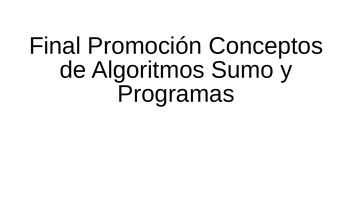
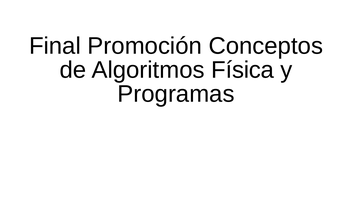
Sumo: Sumo -> Física (243, 70)
